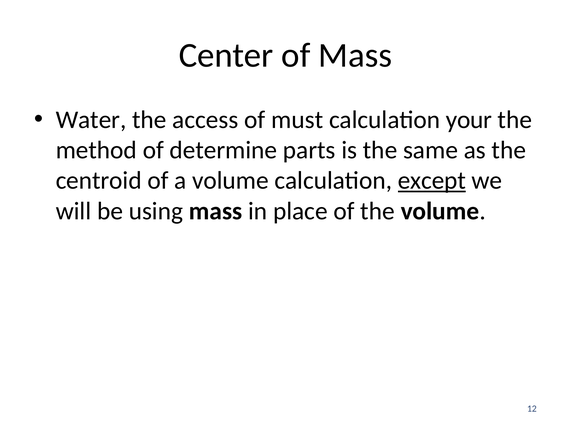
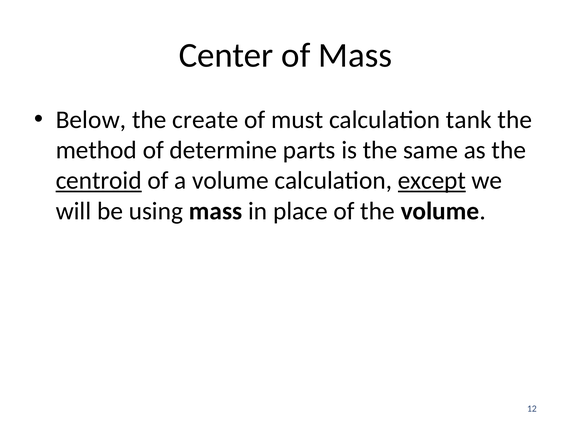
Water: Water -> Below (91, 120)
access: access -> create (205, 120)
your: your -> tank (469, 120)
centroid underline: none -> present (99, 181)
